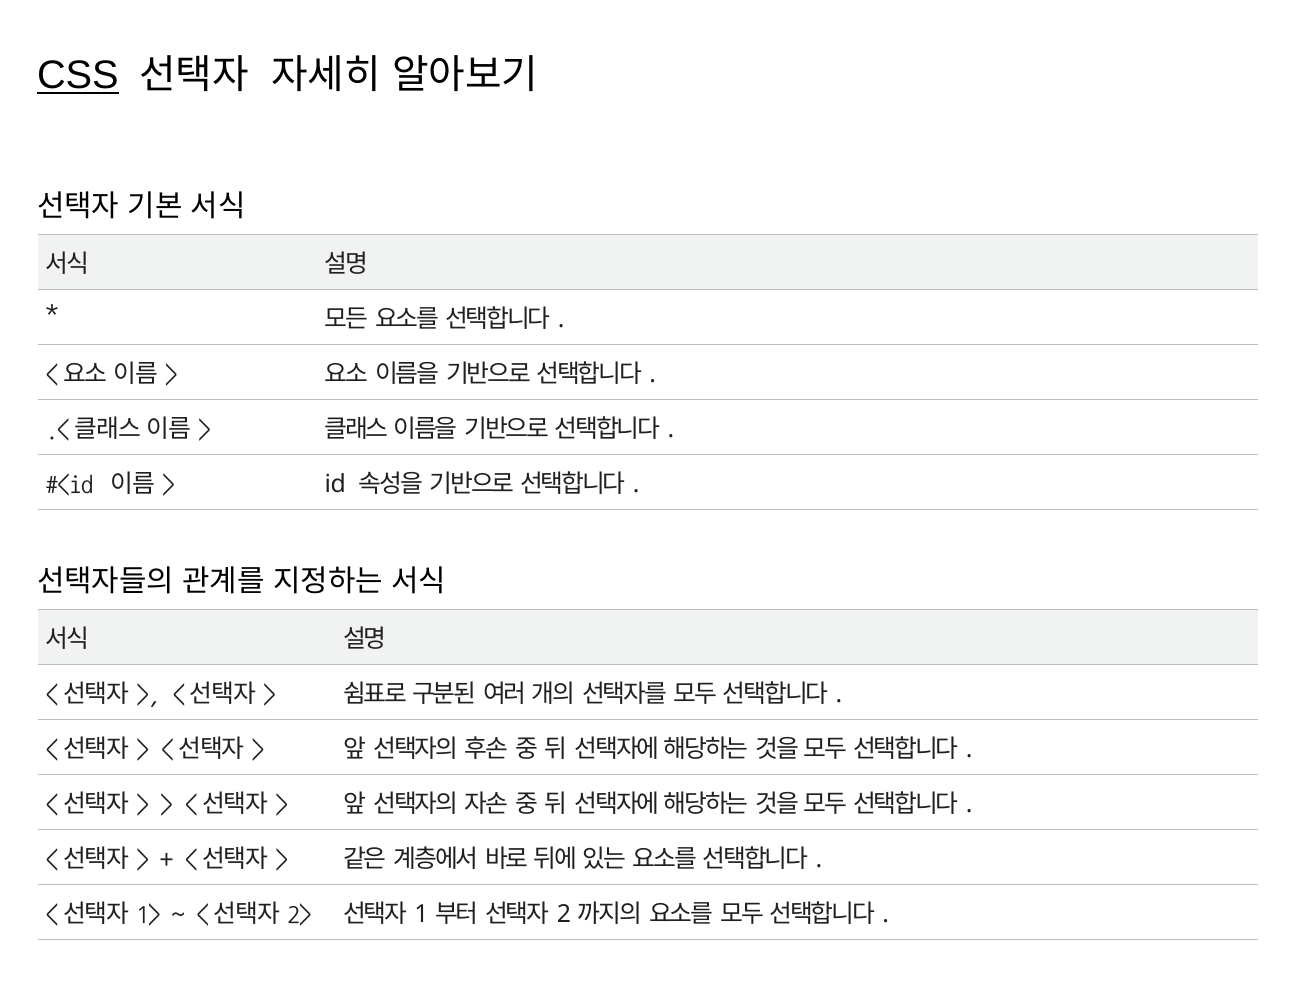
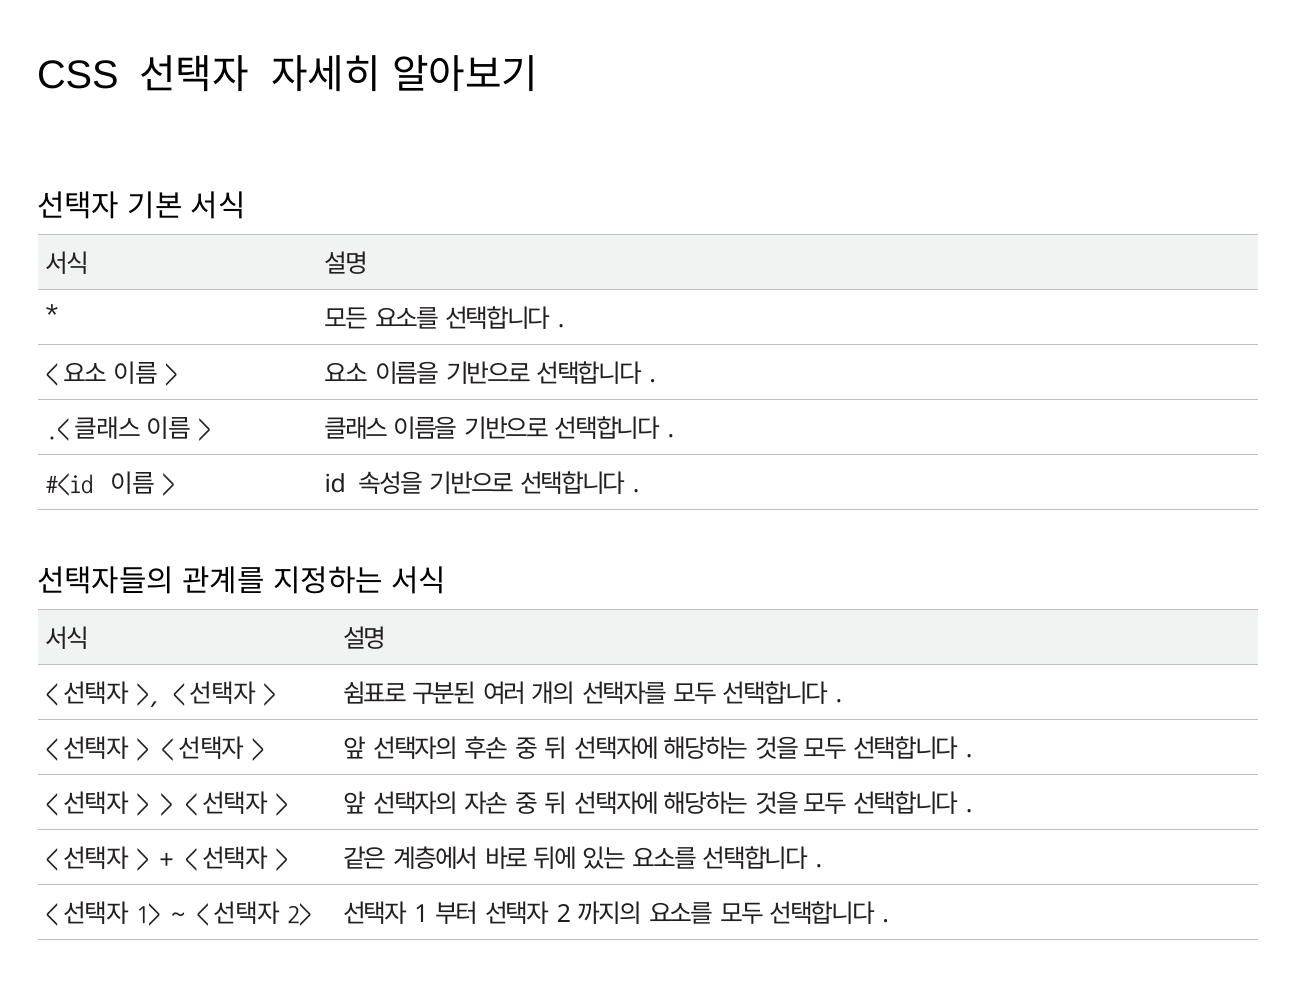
CSS underline: present -> none (78, 76)
